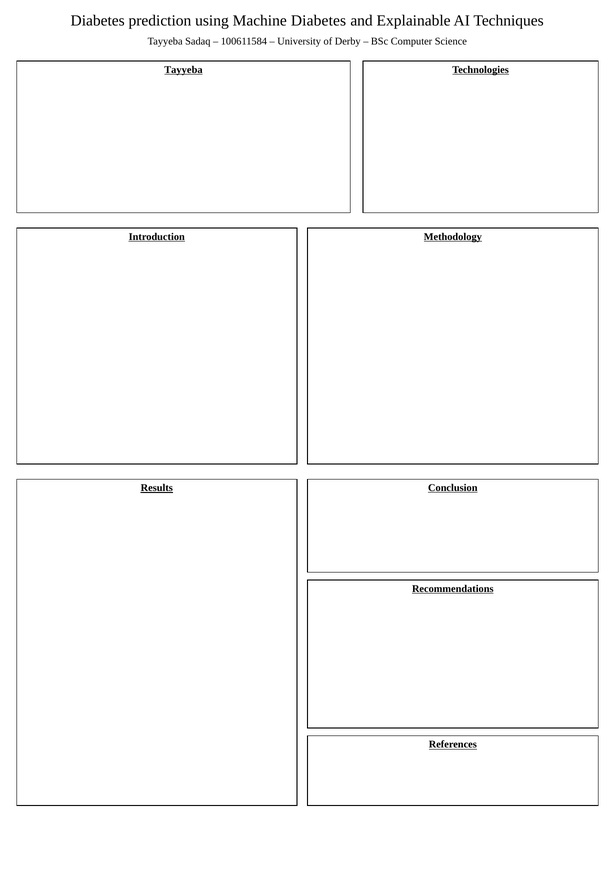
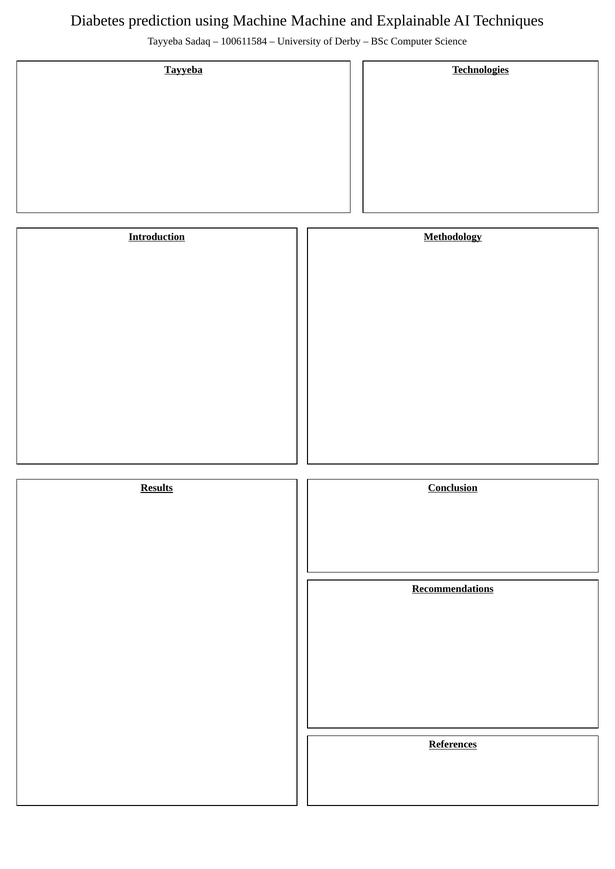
Machine Diabetes: Diabetes -> Machine (319, 20)
